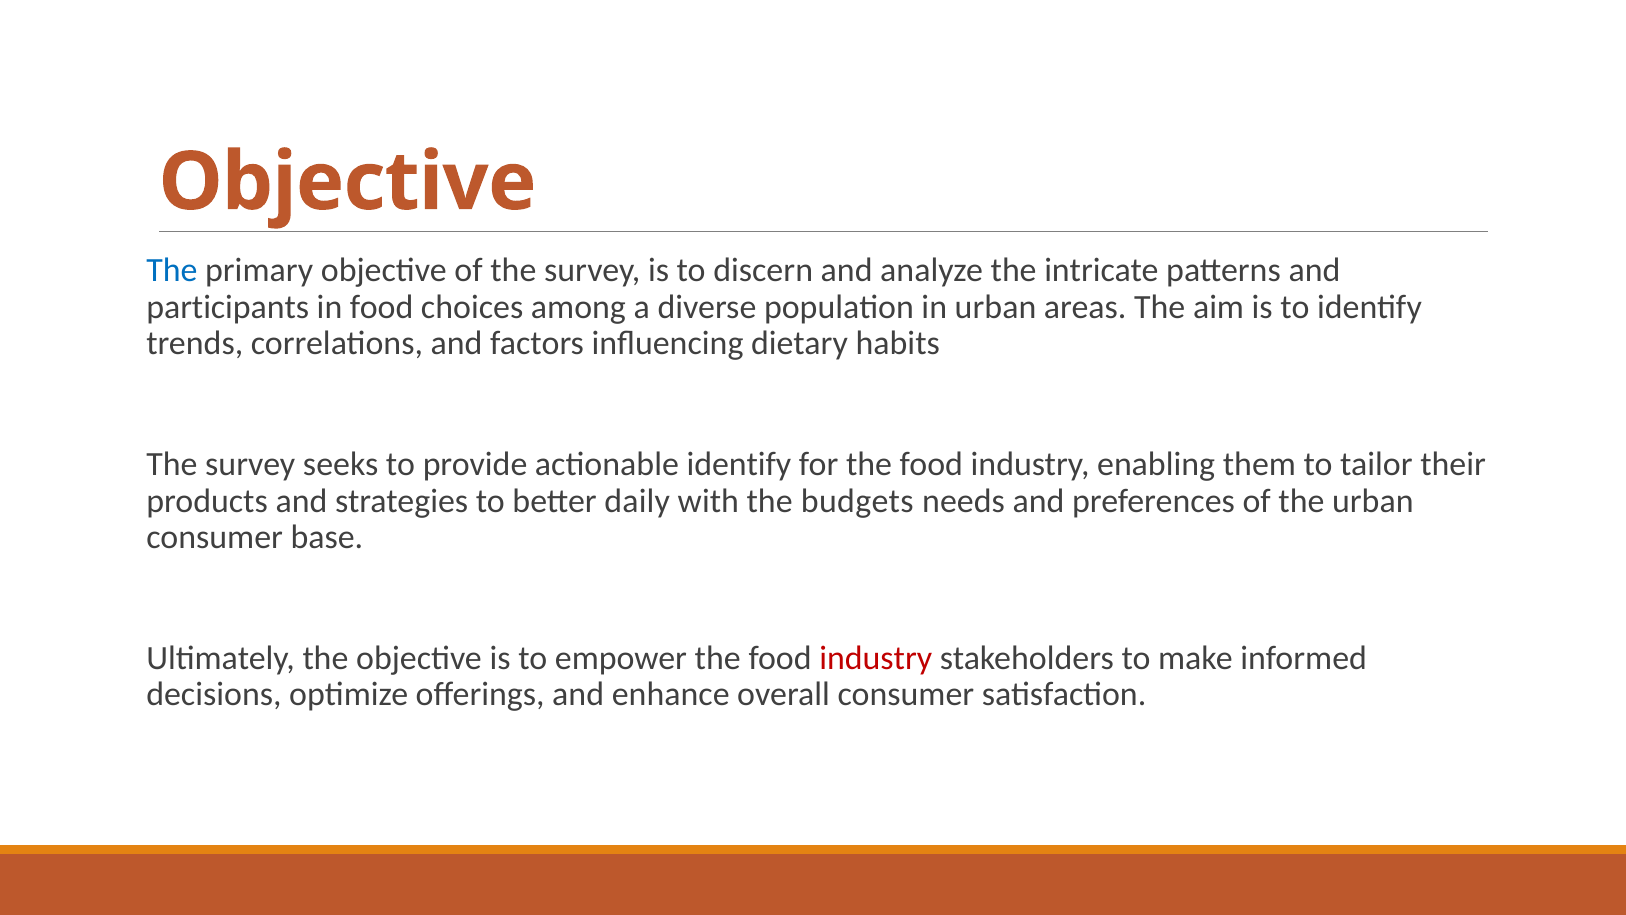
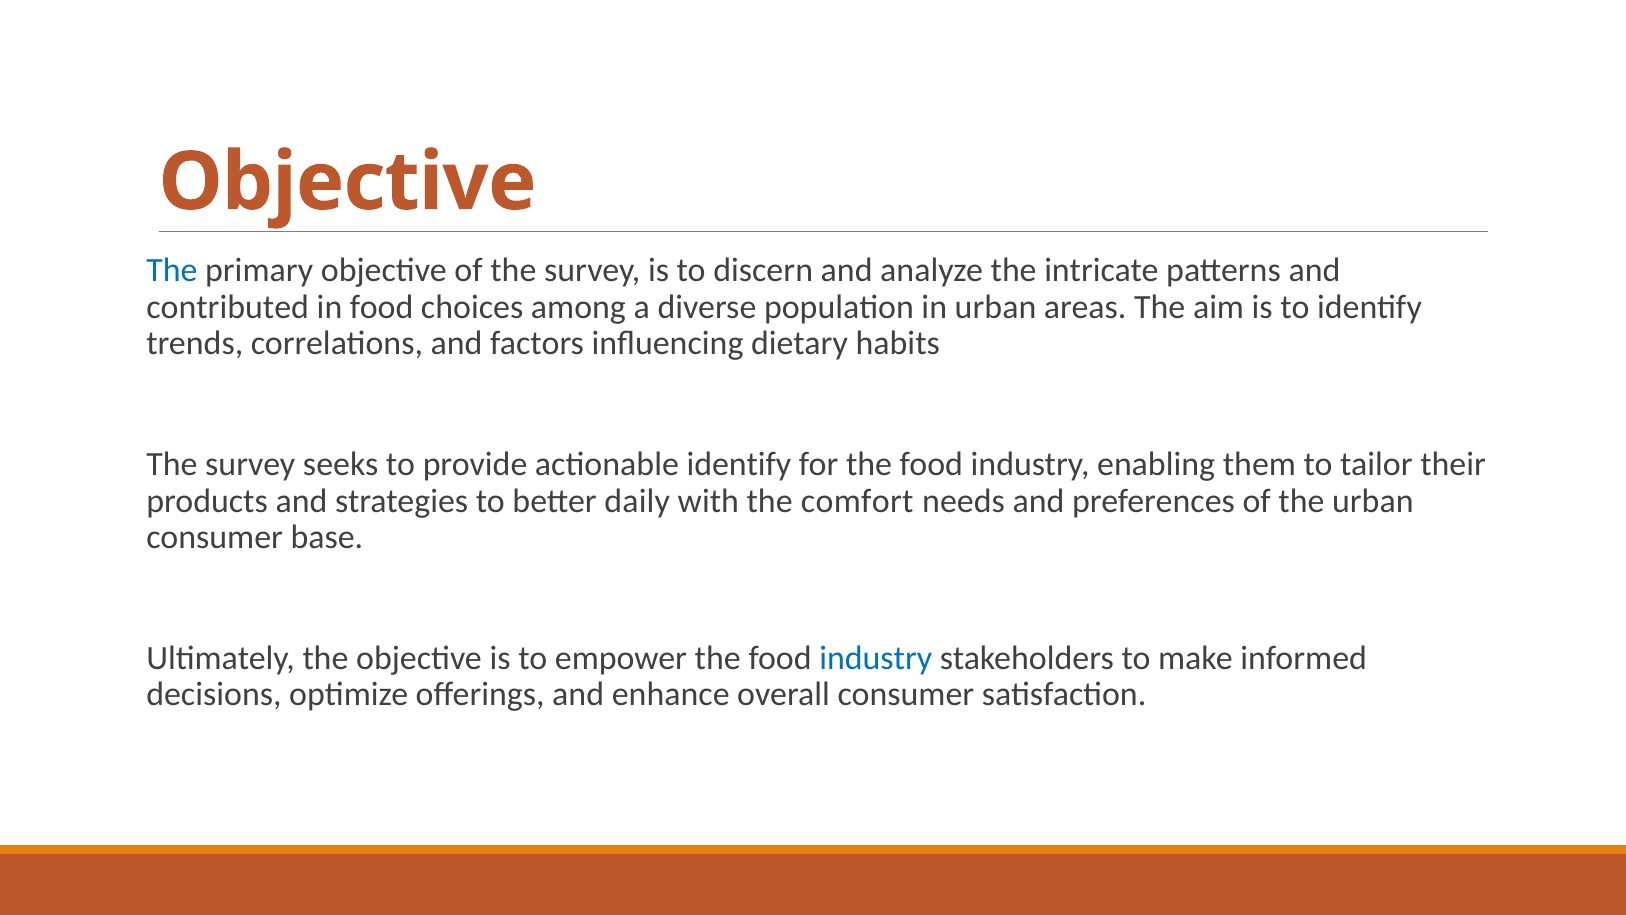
participants: participants -> contributed (228, 307)
budgets: budgets -> comfort (857, 501)
industry colour: red -> blue (876, 658)
